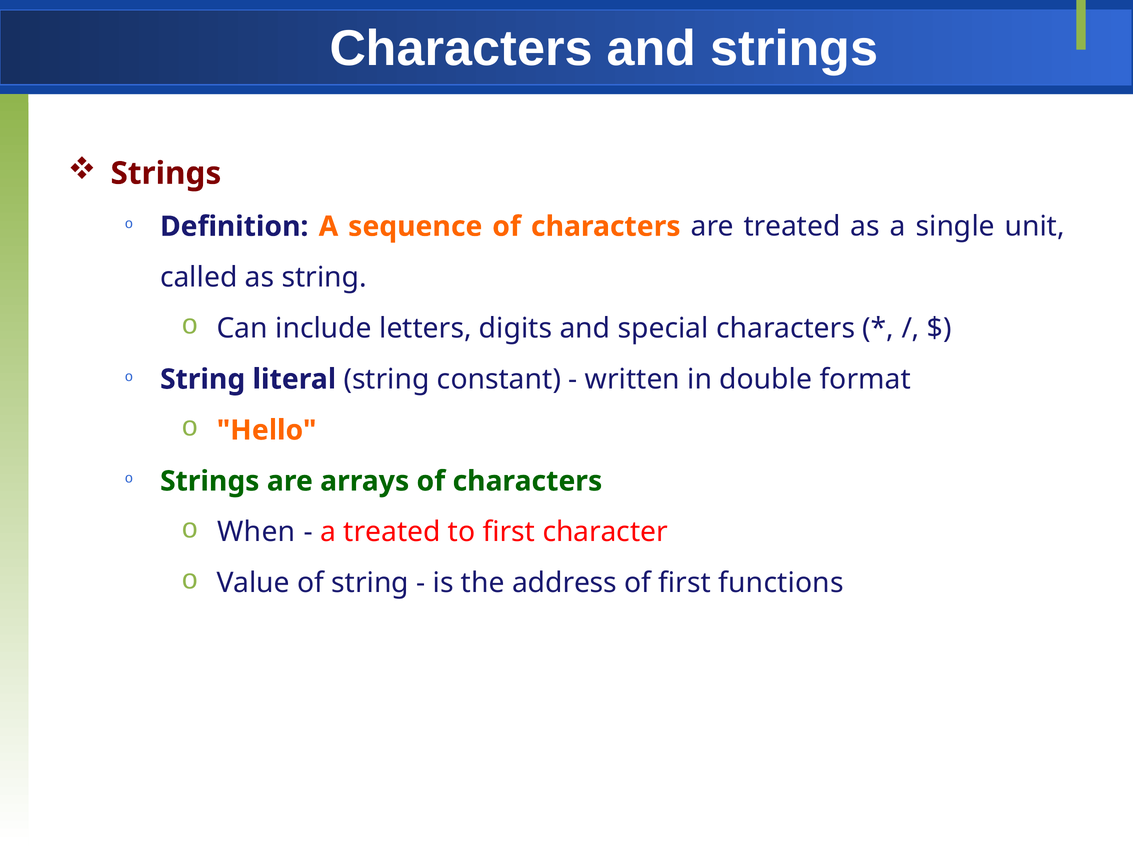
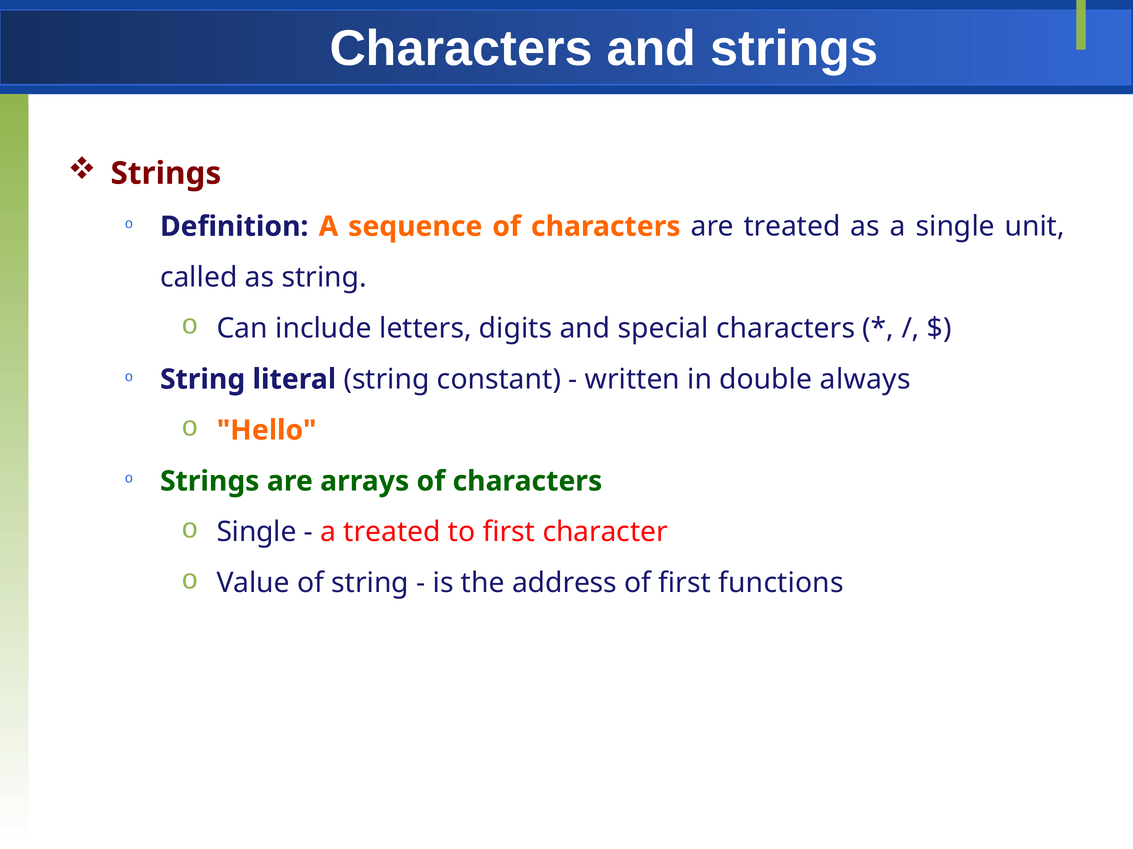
format: format -> always (865, 380)
When: When -> Single (257, 533)
